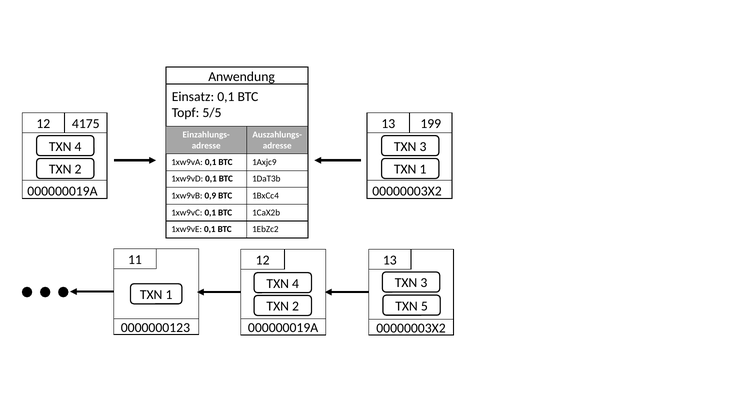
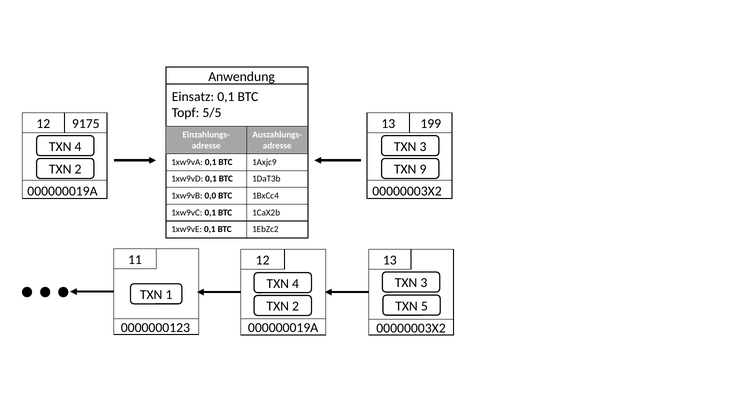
4175: 4175 -> 9175 (86, 124)
1: 1 -> 9 (423, 170)
0,9: 0,9 -> 0,0 (210, 196)
